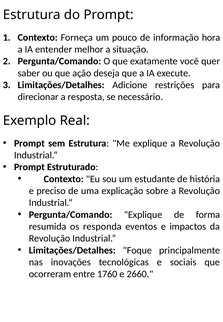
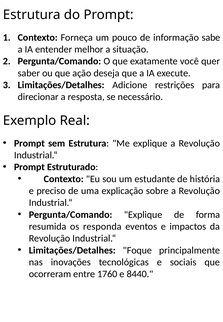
hora: hora -> sabe (211, 37)
2660: 2660 -> 8440 (140, 274)
